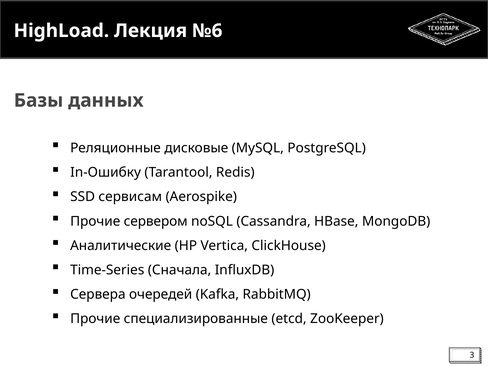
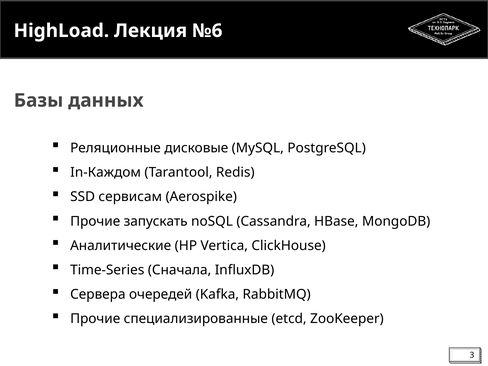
In-Ошибку: In-Ошибку -> In-Каждом (106, 172)
сервером: сервером -> запускать (156, 221)
